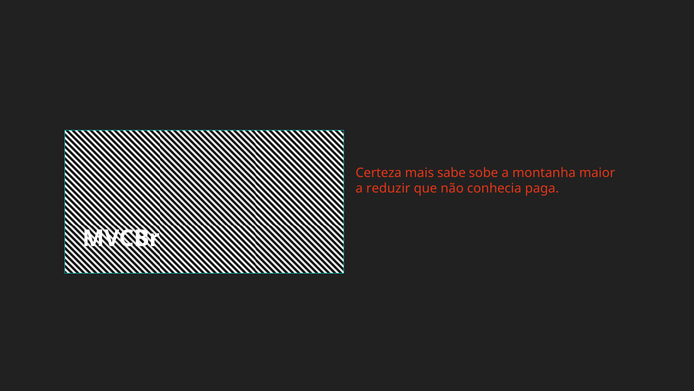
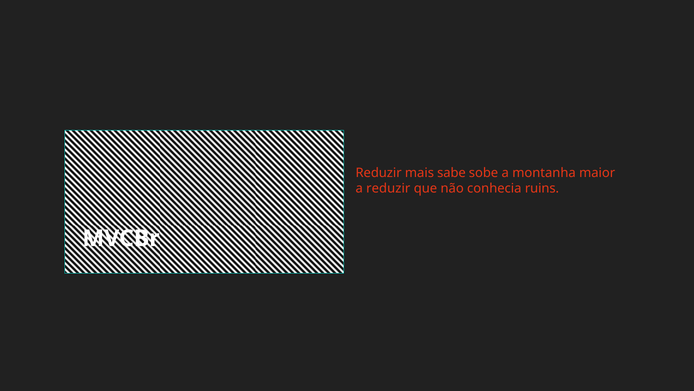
Certeza: Certeza -> Reduzir (379, 173)
paga: paga -> ruins (542, 188)
